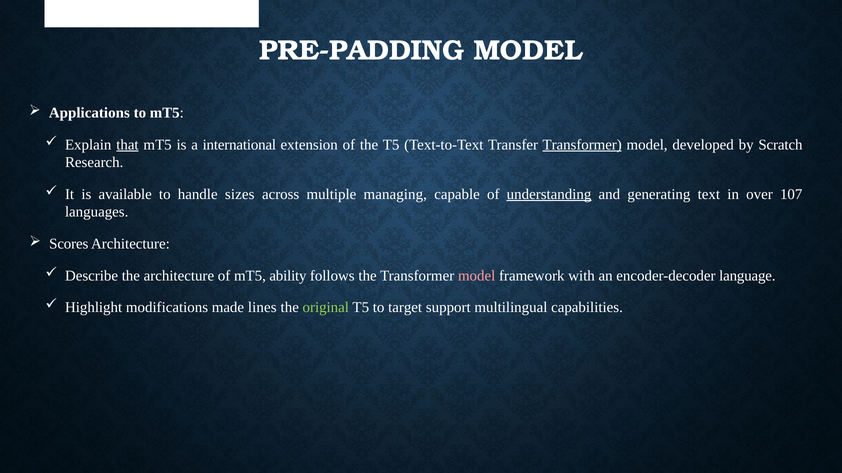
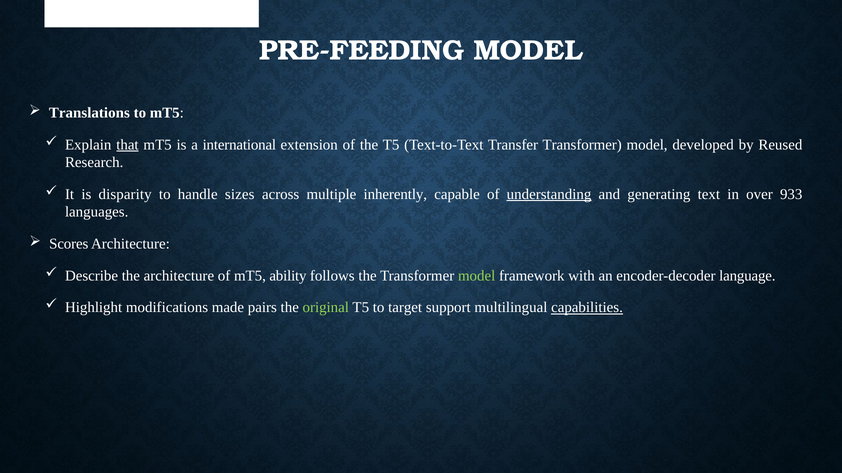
PRE-PADDING: PRE-PADDING -> PRE-FEEDING (362, 51)
Applications: Applications -> Translations (89, 113)
Transformer underline: present -> none (582, 145)
Scratch: Scratch -> Reused (780, 145)
available: available -> disparity (125, 195)
managing: managing -> inherently (395, 195)
107: 107 -> 933 (791, 195)
model colour: pink -> light green (477, 276)
lines: lines -> pairs (262, 308)
capabilities underline: none -> present (587, 308)
